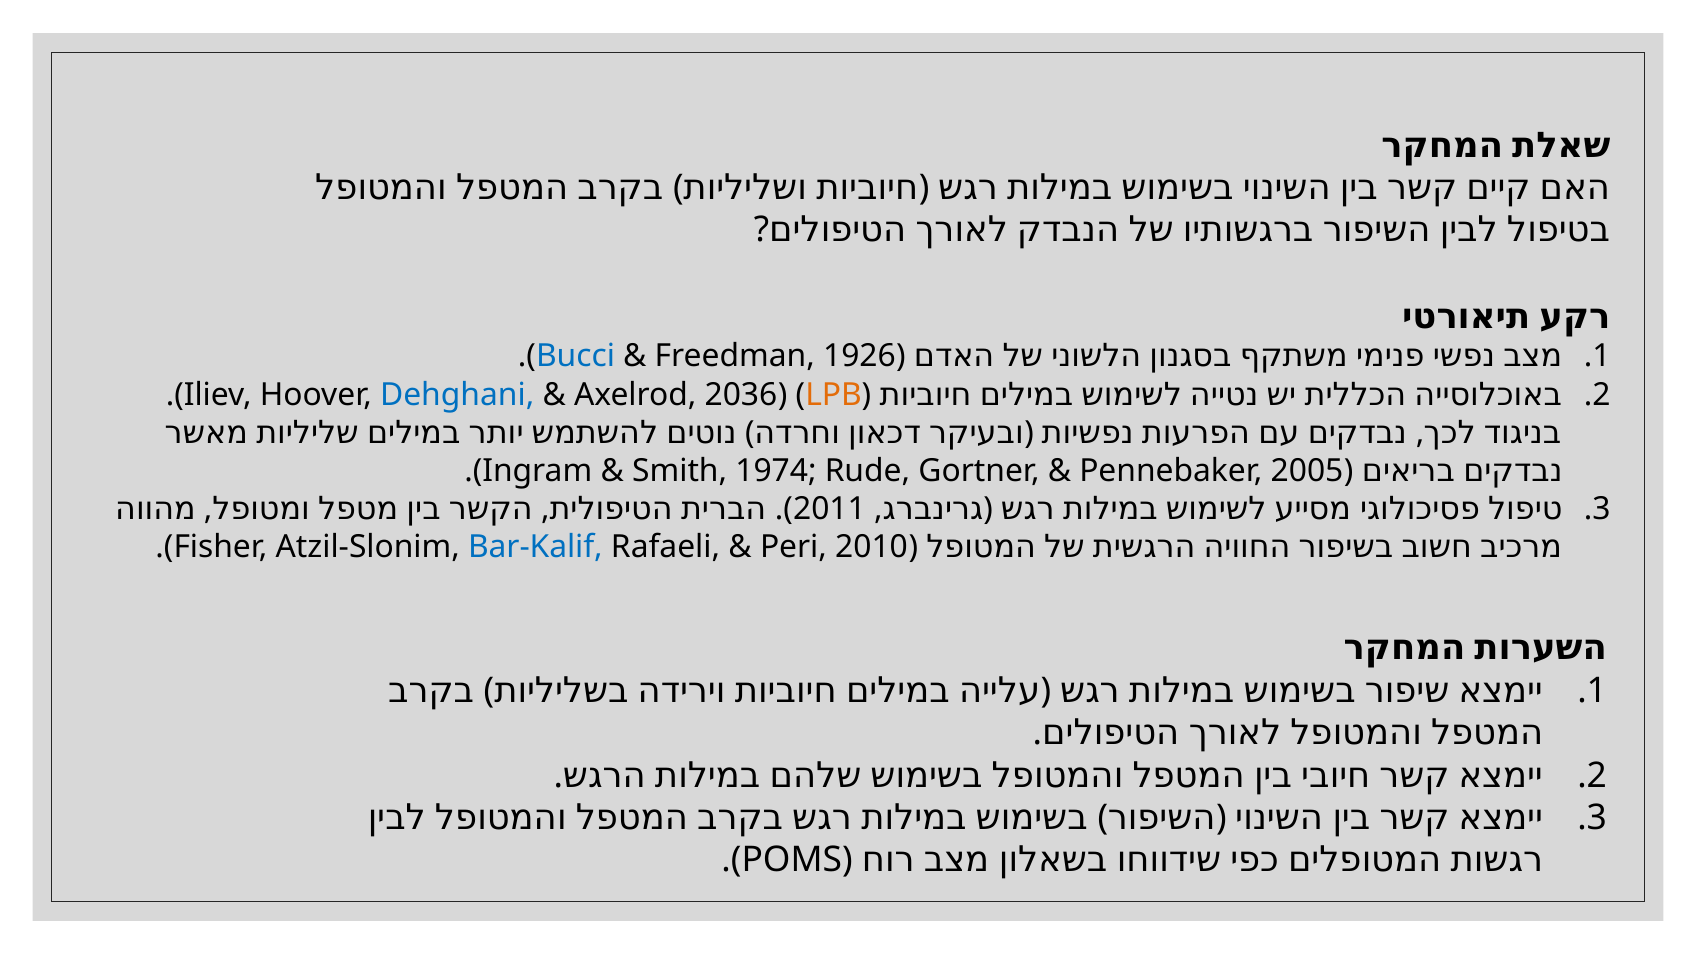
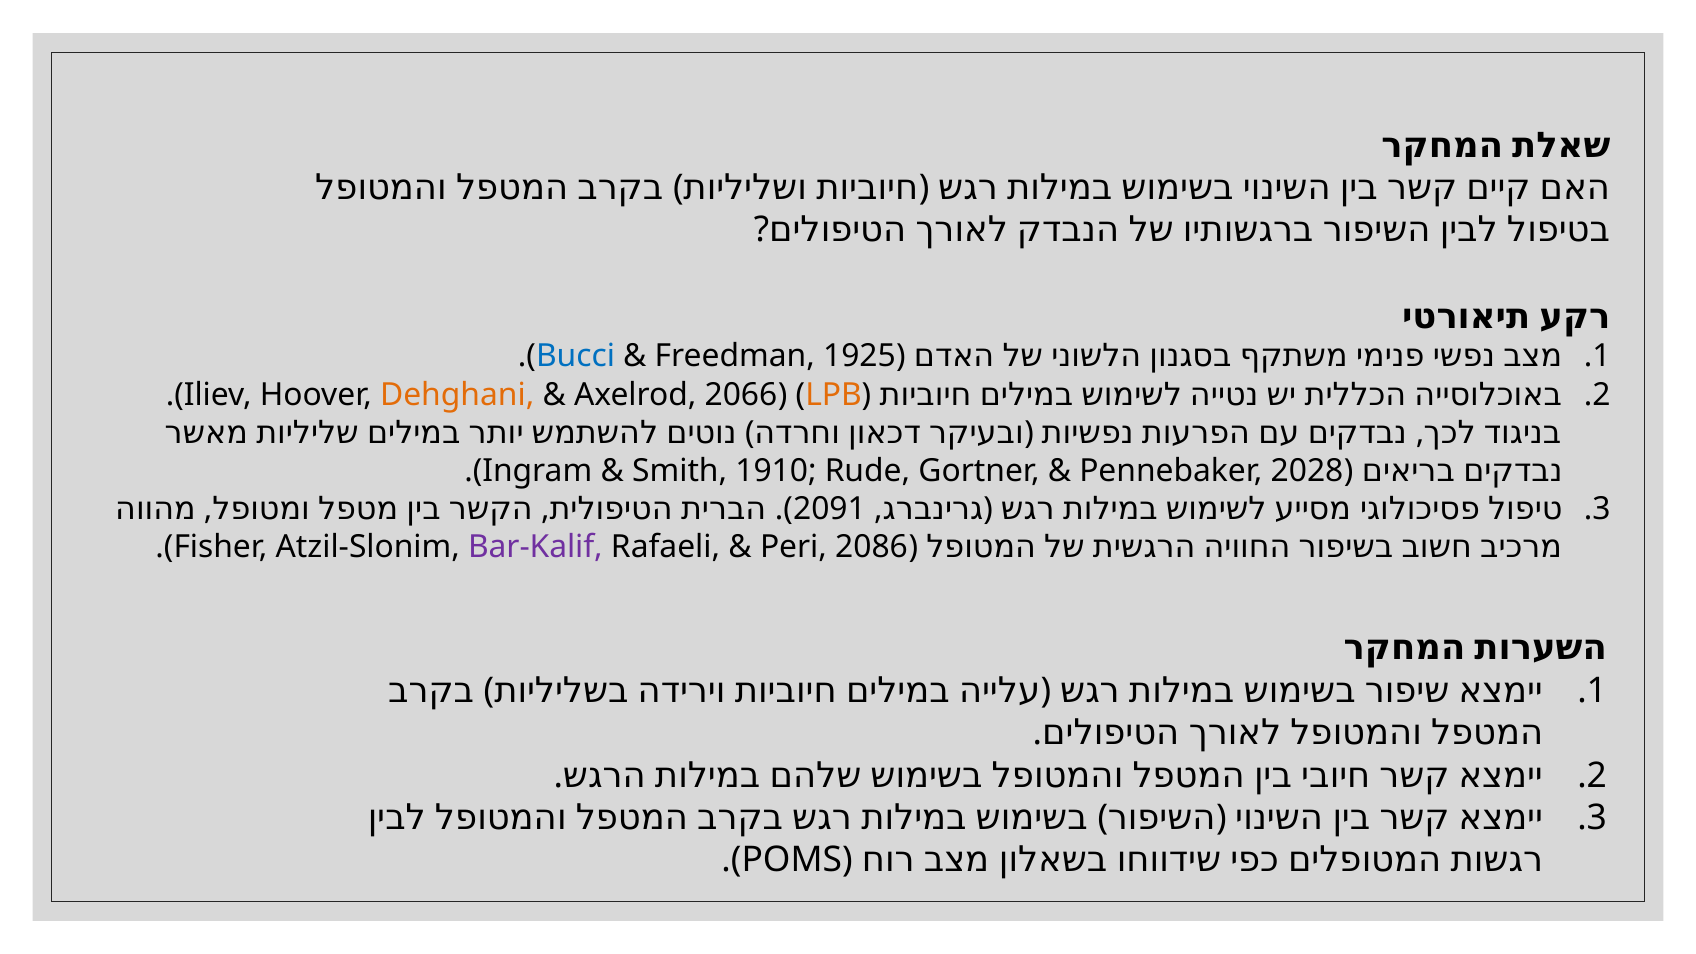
1926: 1926 -> 1925 (859, 356)
Dehghani colour: blue -> orange (457, 395)
2036: 2036 -> 2066 (741, 395)
1974: 1974 -> 1910 (776, 471)
2005: 2005 -> 2028 (1307, 471)
2011: 2011 -> 2091 (830, 509)
Bar-Kalif colour: blue -> purple (535, 547)
2010: 2010 -> 2086 (872, 547)
